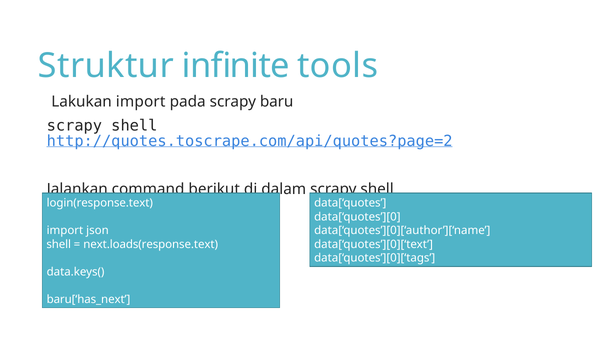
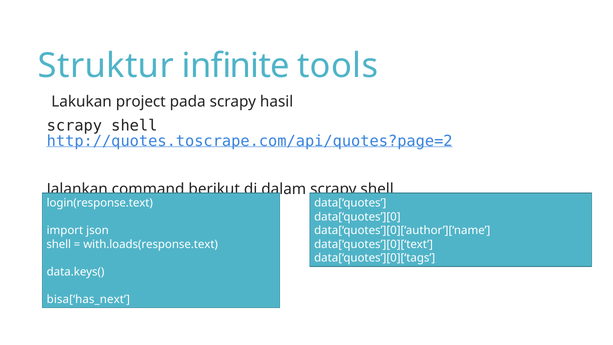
Lakukan import: import -> project (141, 102)
baru: baru -> hasil (277, 102)
next.loads(response.text: next.loads(response.text -> with.loads(response.text (151, 244)
baru[‘has_next: baru[‘has_next -> bisa[‘has_next (88, 299)
